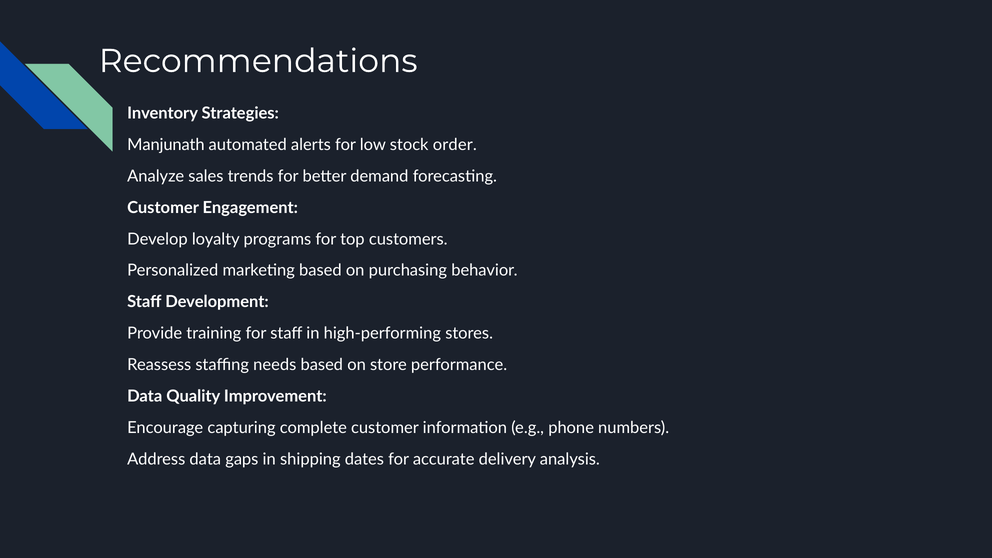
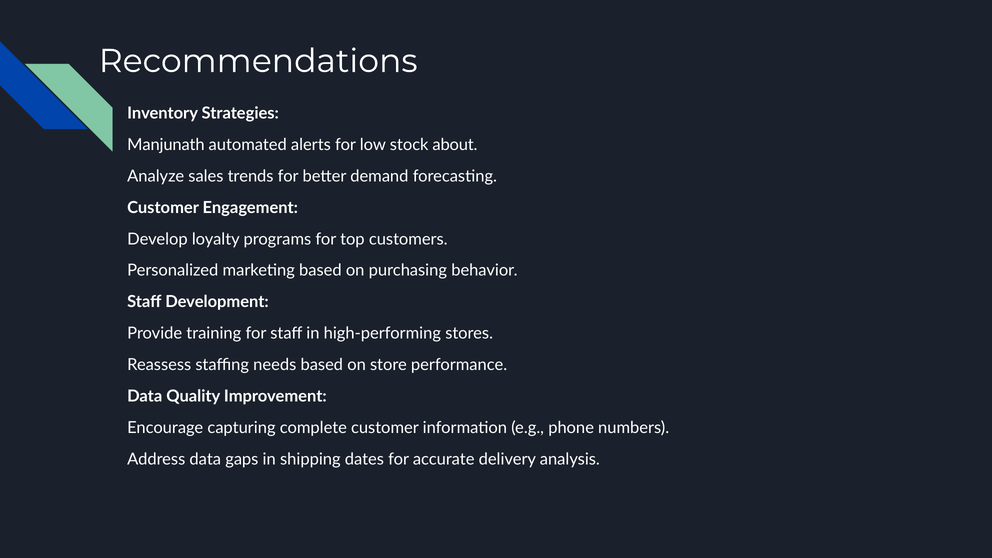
order: order -> about (455, 145)
